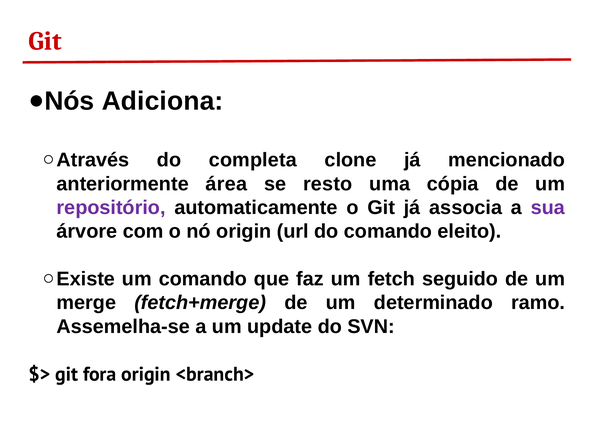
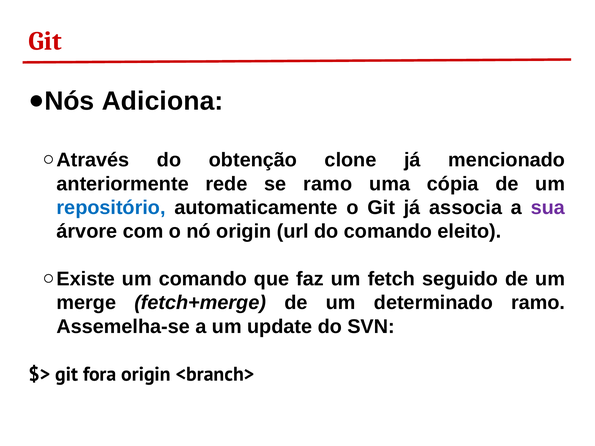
completa: completa -> obtenção (253, 160)
área: área -> rede (226, 184)
se resto: resto -> ramo (328, 184)
repositório colour: purple -> blue (111, 208)
